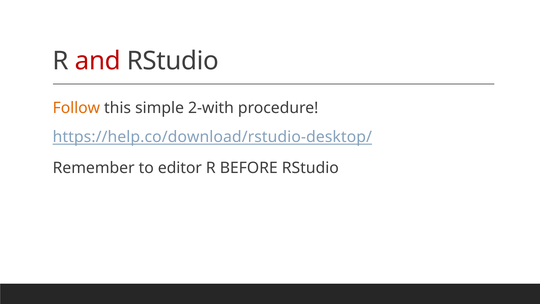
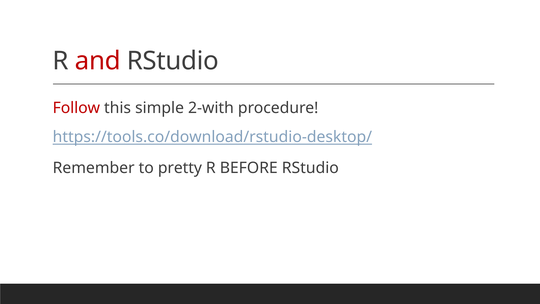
Follow colour: orange -> red (76, 108)
https://help.co/download/rstudio-desktop/: https://help.co/download/rstudio-desktop/ -> https://tools.co/download/rstudio-desktop/ (212, 137)
editor: editor -> pretty (180, 168)
